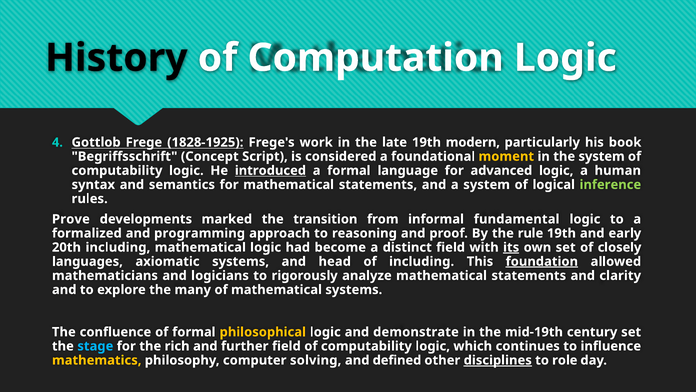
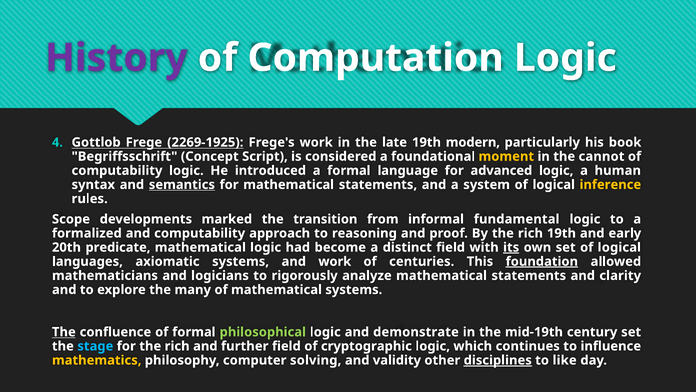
History colour: black -> purple (116, 58)
1828-1925: 1828-1925 -> 2269-1925 (205, 142)
the system: system -> cannot (601, 156)
introduced underline: present -> none (270, 170)
semantics underline: none -> present (182, 184)
inference colour: light green -> yellow (610, 184)
Prove: Prove -> Scope (71, 219)
and programming: programming -> computability (200, 233)
By the rule: rule -> rich (530, 233)
20th including: including -> predicate (118, 247)
set of closely: closely -> logical (619, 247)
and head: head -> work (335, 261)
of including: including -> centuries (422, 261)
The underline: none -> present (64, 332)
philosophical colour: yellow -> light green (263, 332)
field of computability: computability -> cryptographic (366, 346)
defined: defined -> validity (397, 360)
role: role -> like (565, 360)
